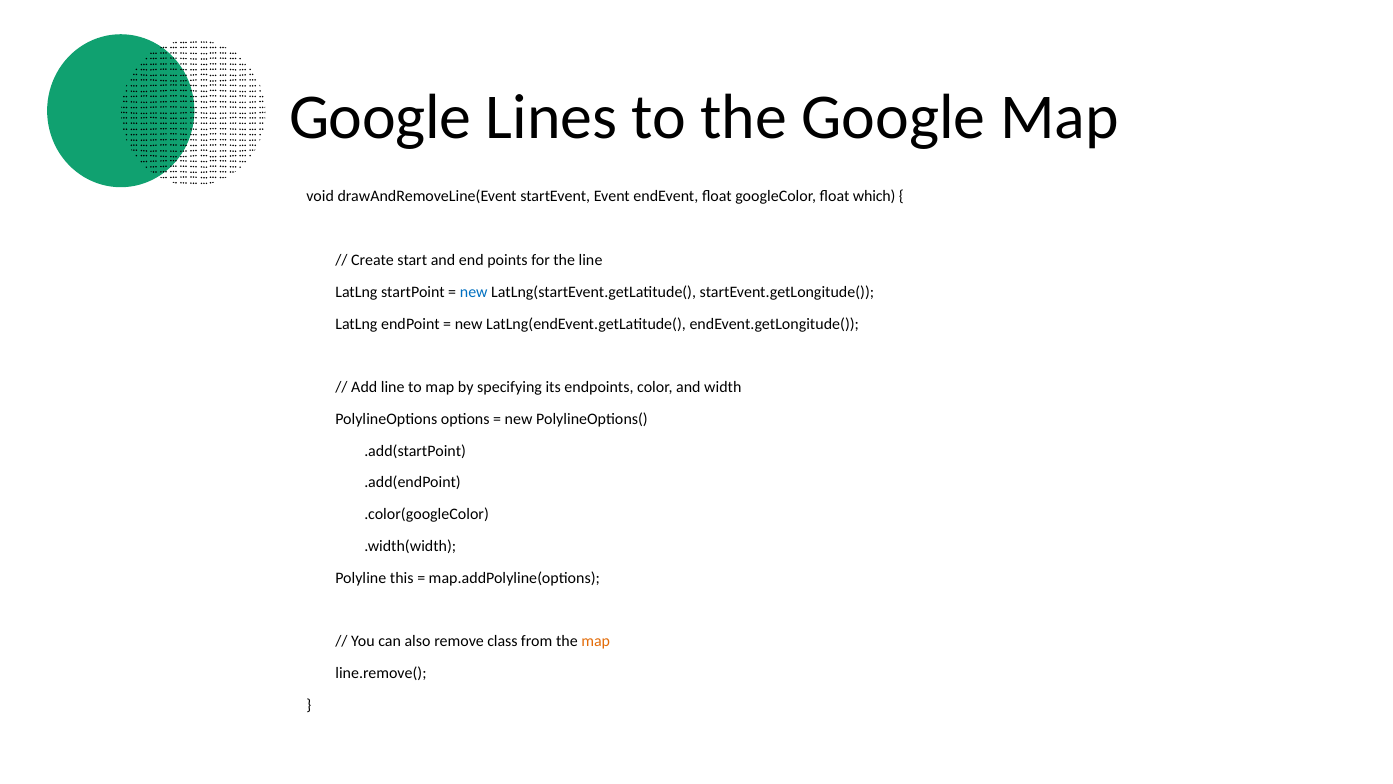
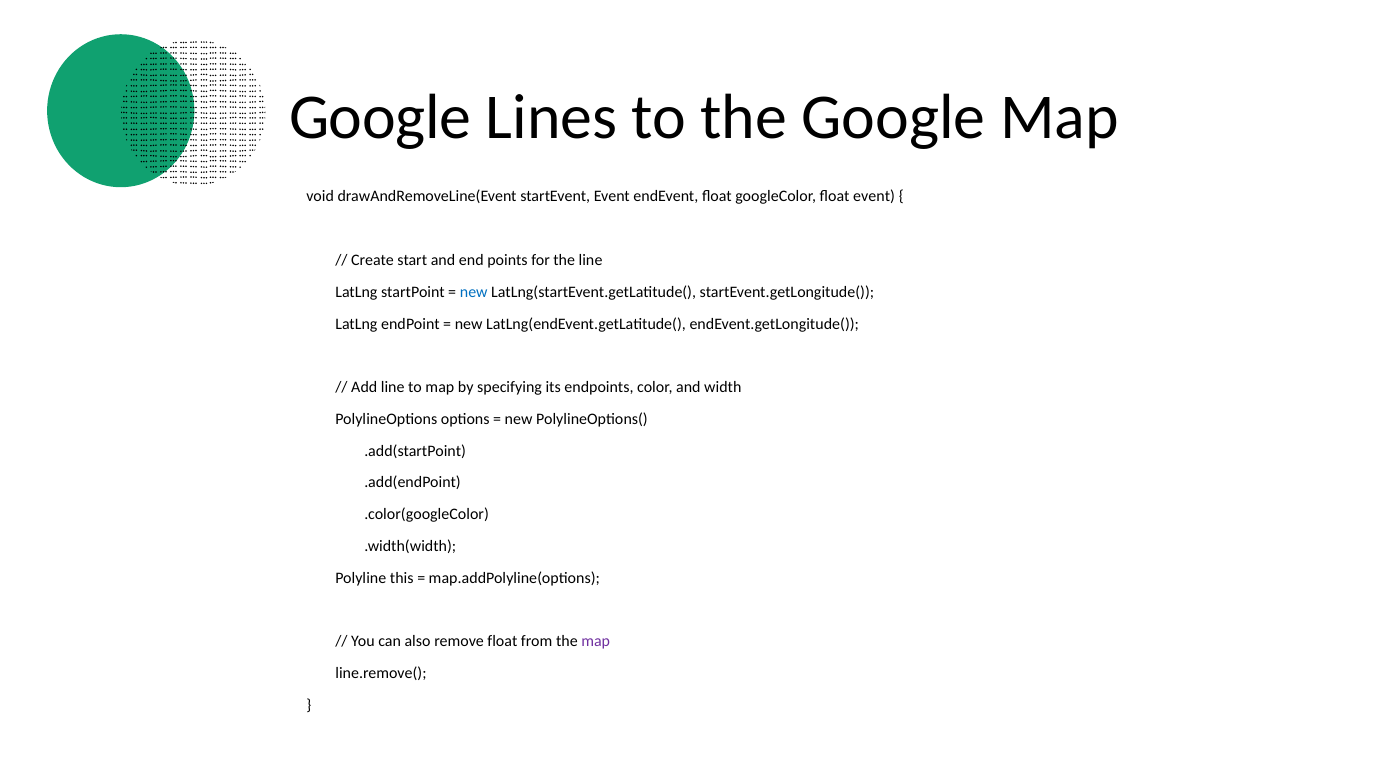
float which: which -> event (874, 197)
remove class: class -> float (502, 641)
map colour: orange -> purple (596, 641)
